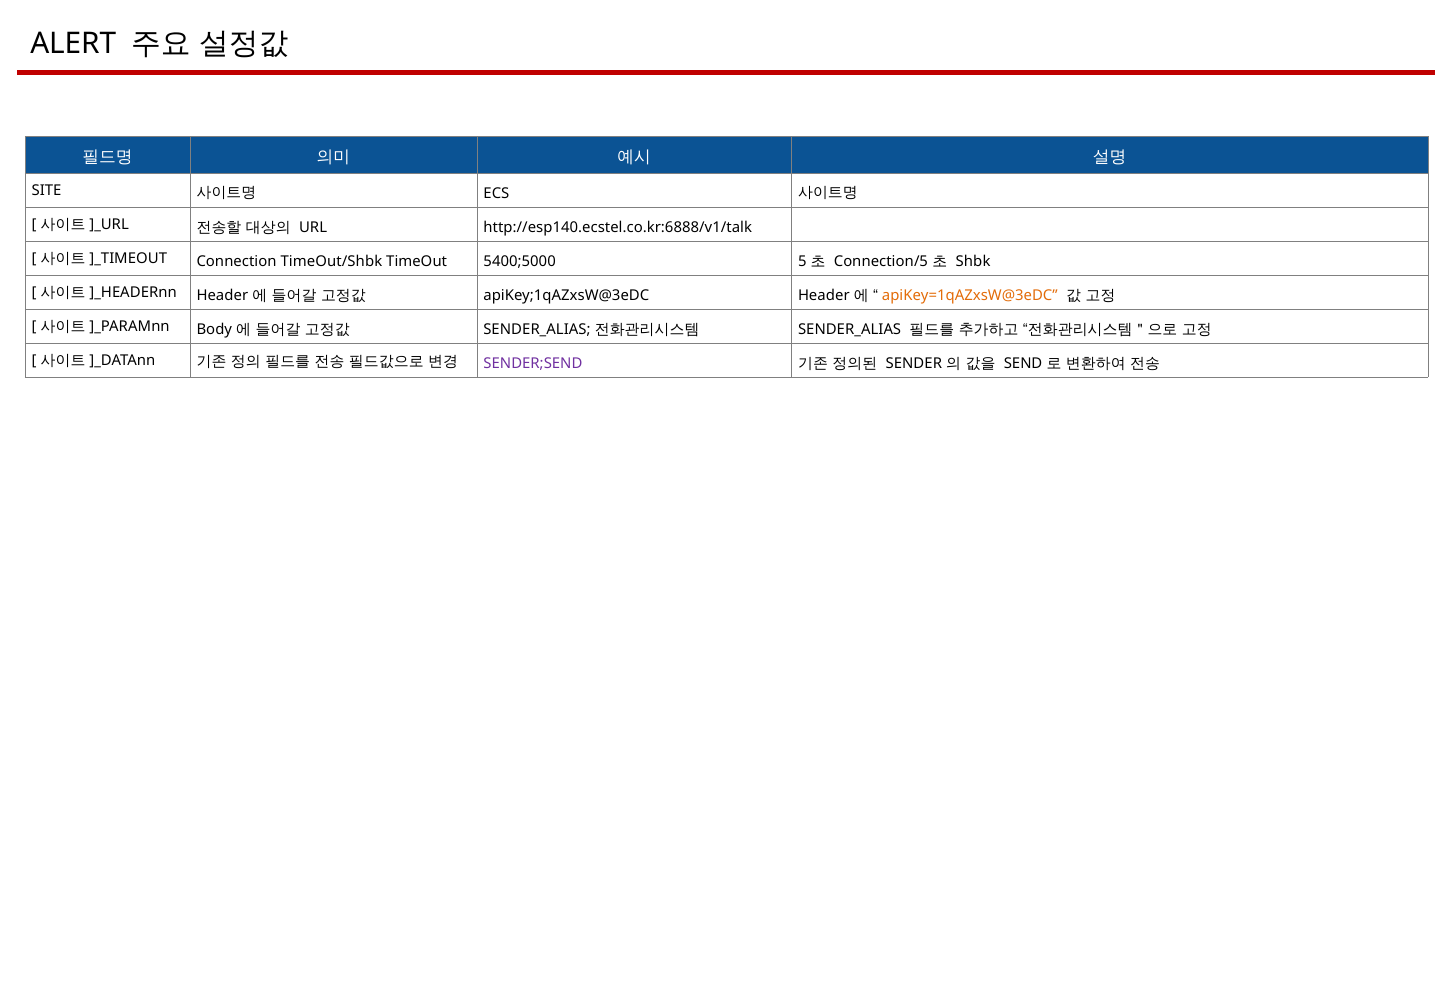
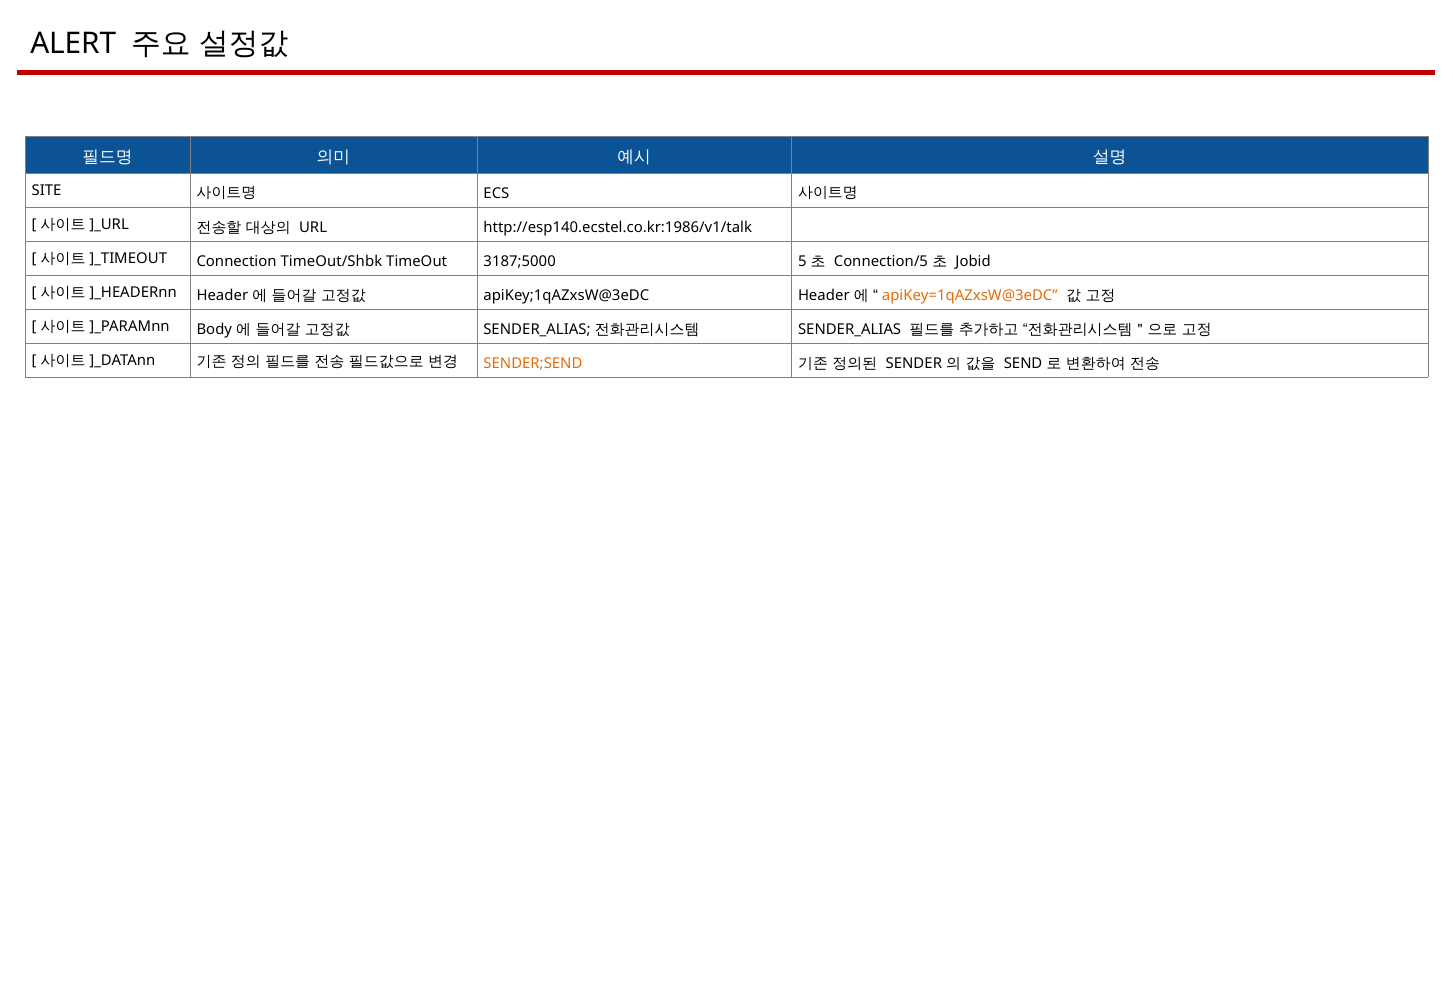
http://esp140.ecstel.co.kr:6888/v1/talk: http://esp140.ecstel.co.kr:6888/v1/talk -> http://esp140.ecstel.co.kr:1986/v1/talk (618, 228)
5400;5000: 5400;5000 -> 3187;5000 (520, 262)
Shbk: Shbk -> Jobid (973, 262)
SENDER;SEND colour: purple -> orange (533, 364)
